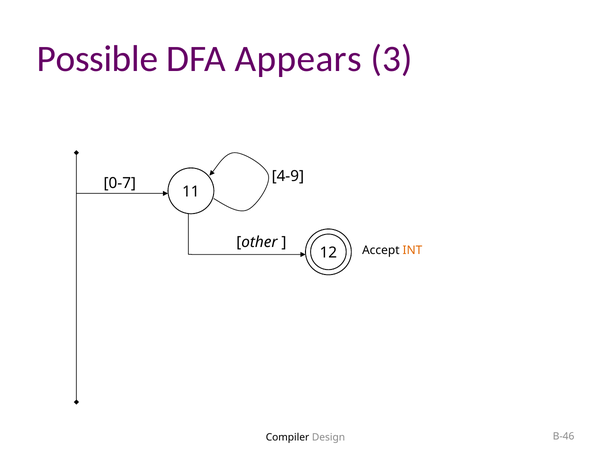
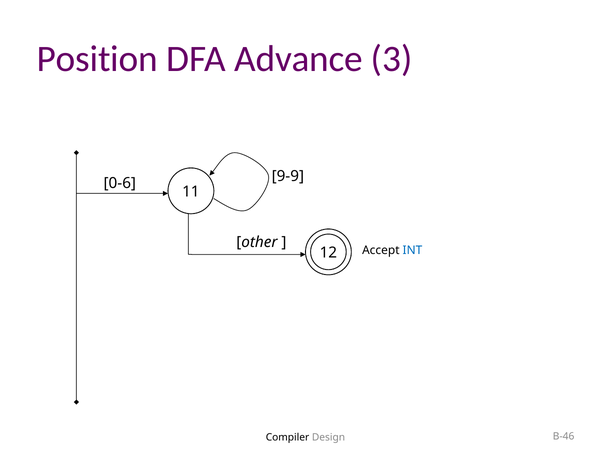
Possible: Possible -> Position (97, 59)
Appears: Appears -> Advance (299, 59)
4-9: 4-9 -> 9-9 (288, 176)
0-7: 0-7 -> 0-6 (120, 183)
INT colour: orange -> blue (412, 250)
